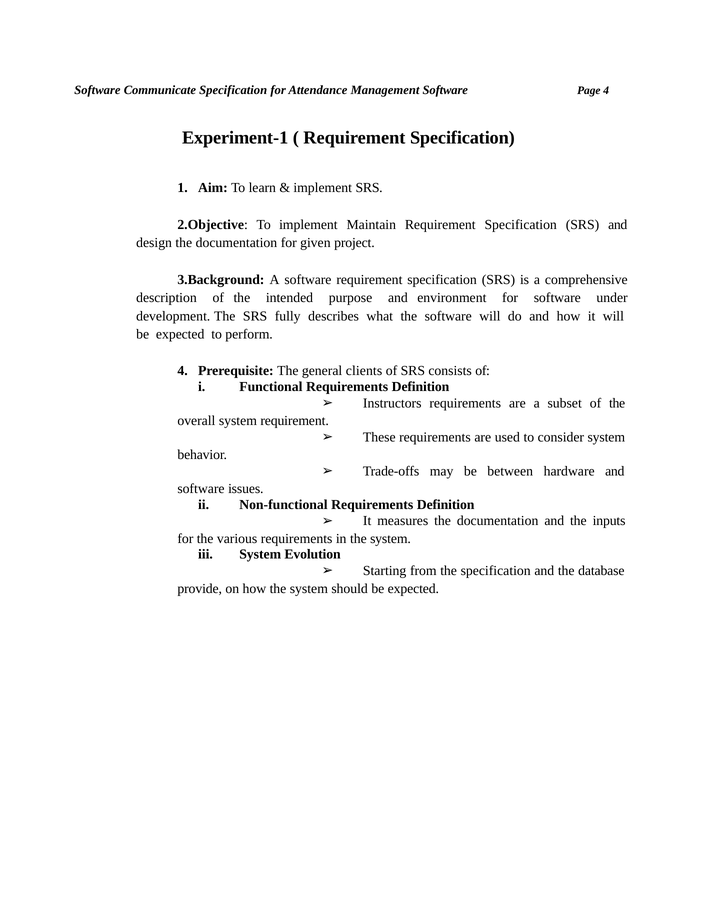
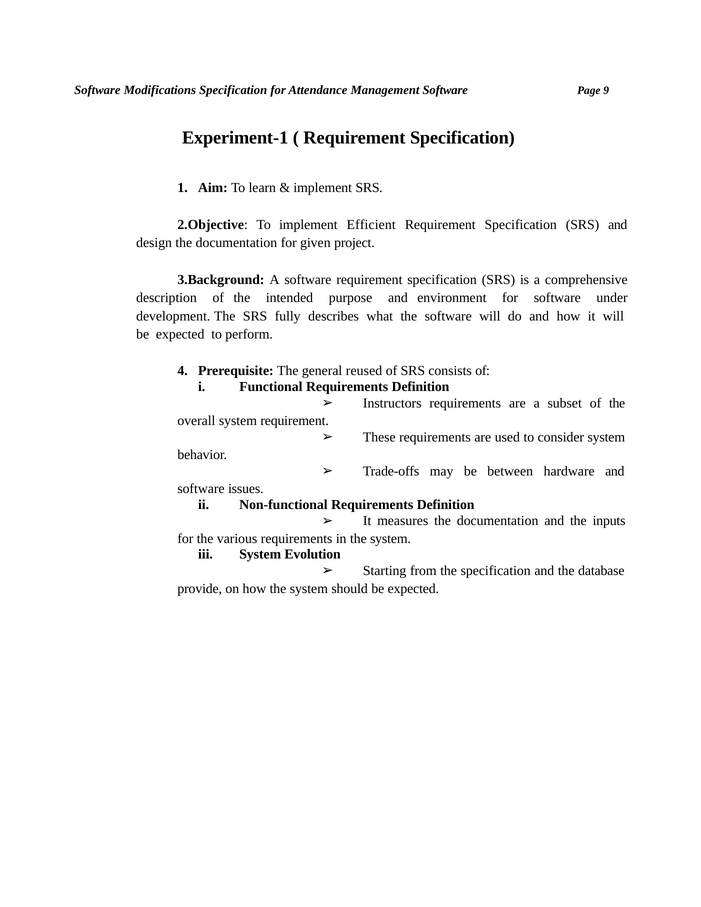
Communicate: Communicate -> Modifications (160, 90)
Page 4: 4 -> 9 (606, 90)
Maintain: Maintain -> Efficient (371, 225)
clients: clients -> reused (364, 371)
